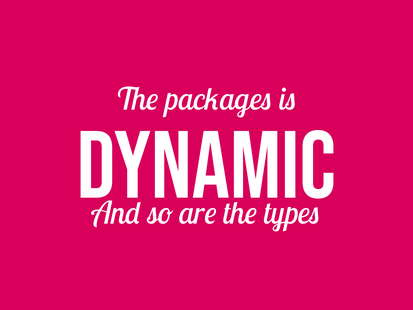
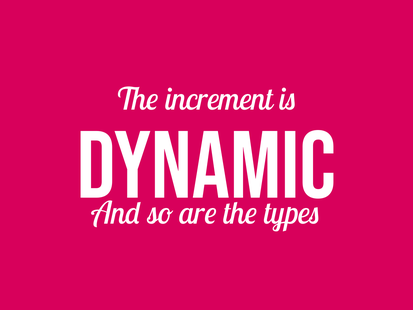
packages: packages -> increment (219, 100)
